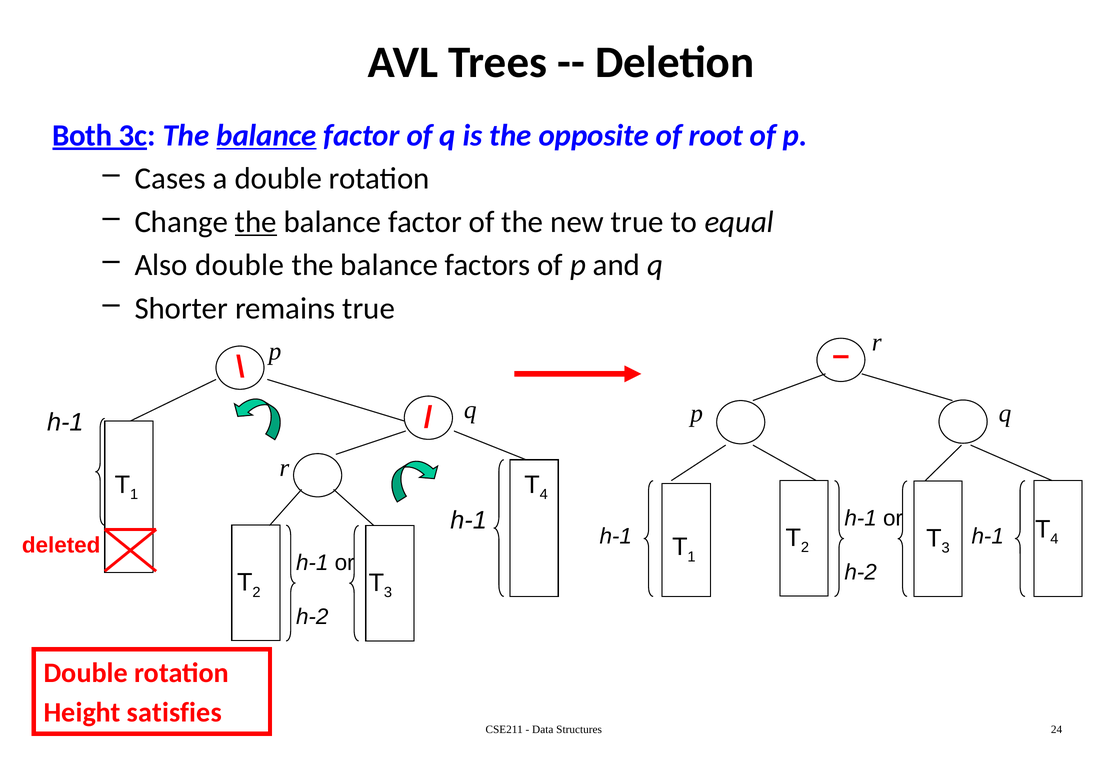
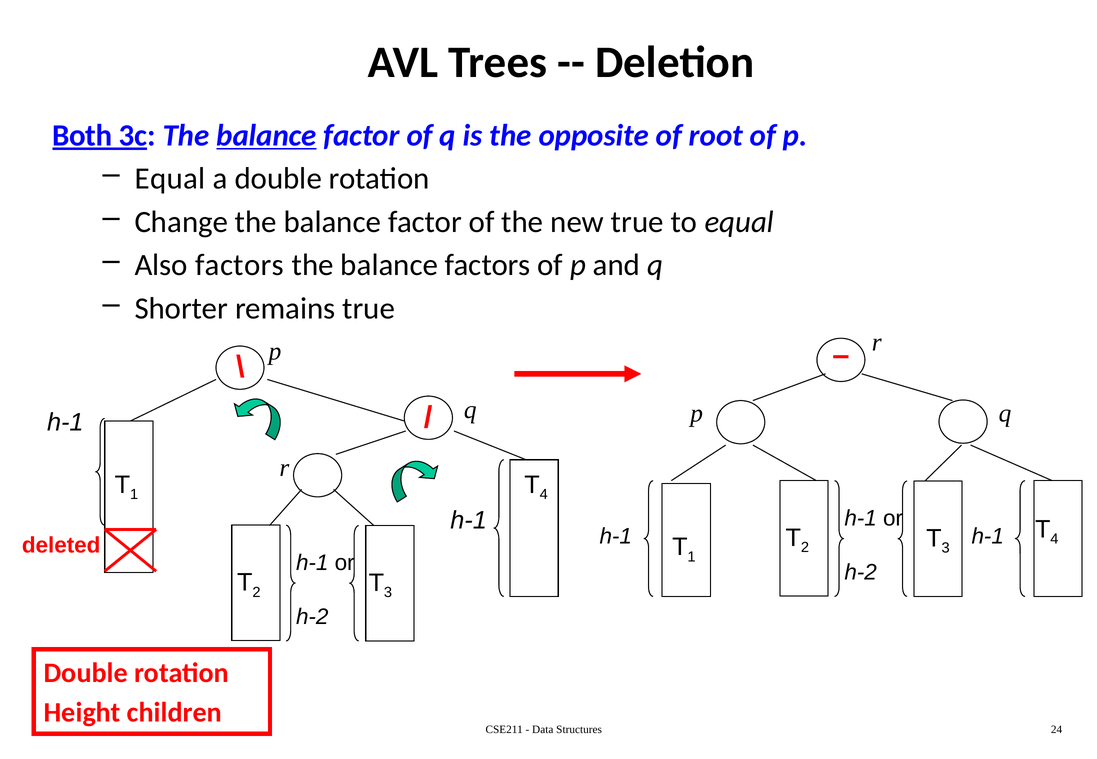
Cases: Cases -> Equal (170, 179)
the underline: present -> none (256, 222)
Also double: double -> factors (240, 265)
satisfies: satisfies -> children (174, 713)
